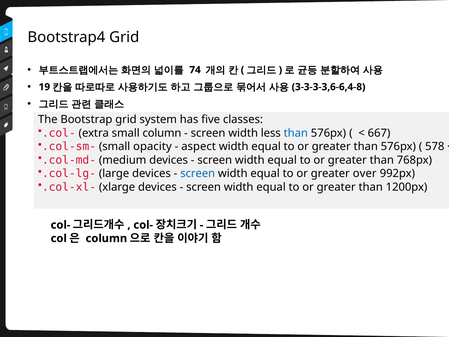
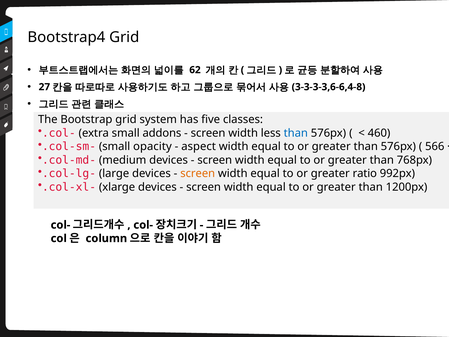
74: 74 -> 62 (195, 70)
19: 19 -> 27 (44, 87)
small column: column -> addons (162, 133)
667: 667 -> 460 (379, 133)
578: 578 -> 566 (435, 146)
screen colour: blue -> orange (198, 173)
over: over -> ratio (365, 173)
